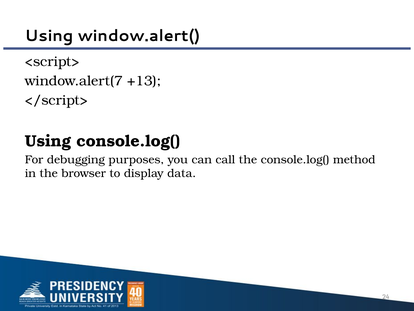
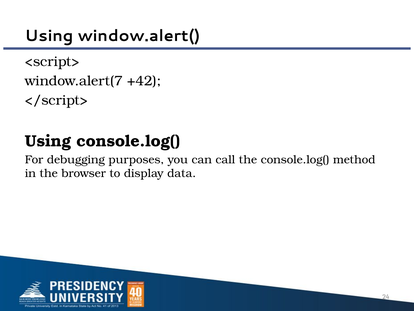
+13: +13 -> +42 (144, 81)
